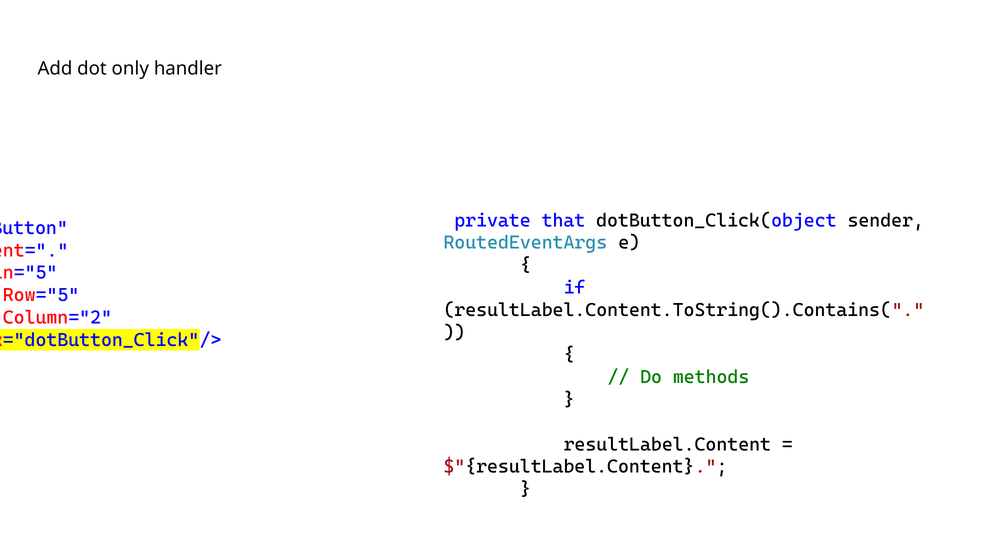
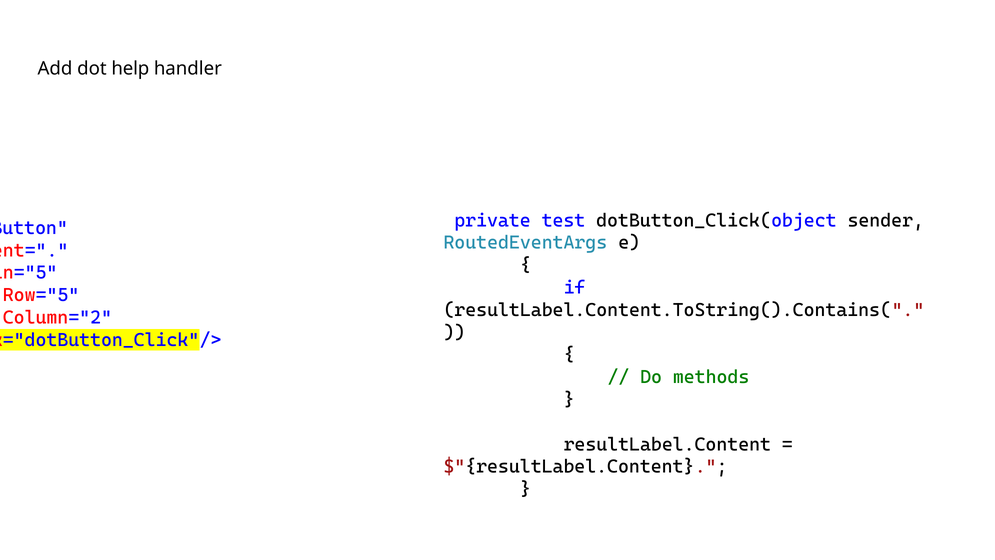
only: only -> help (130, 69)
that: that -> test (563, 220)
